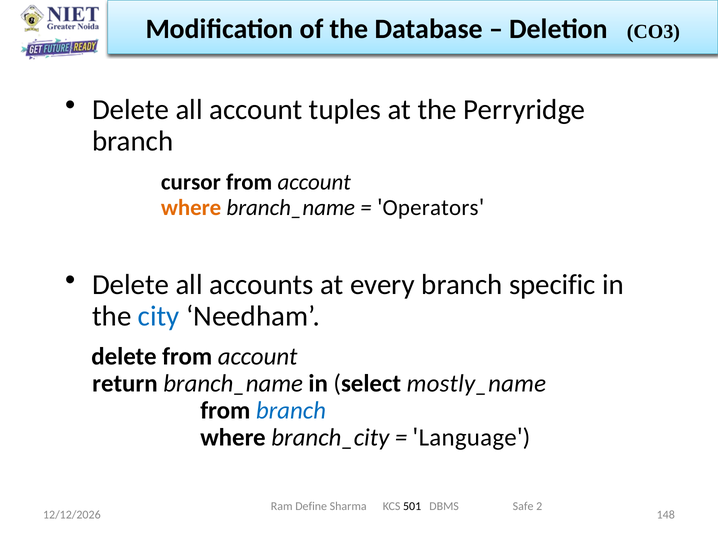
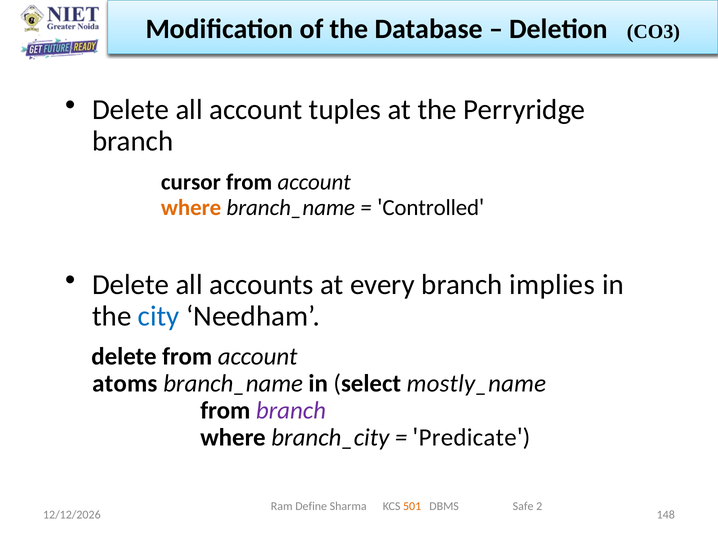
Operators: Operators -> Controlled (431, 207)
specific: specific -> implies (552, 284)
return: return -> atoms (125, 383)
branch colour: blue -> purple (291, 410)
Language: Language -> Predicate (468, 437)
501 colour: black -> orange (412, 506)
